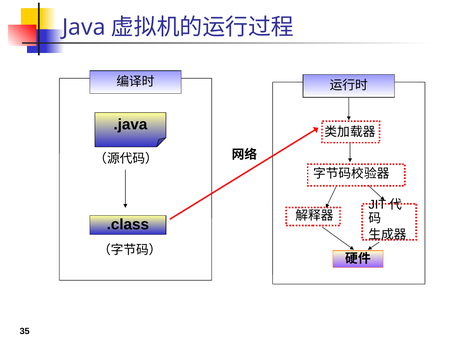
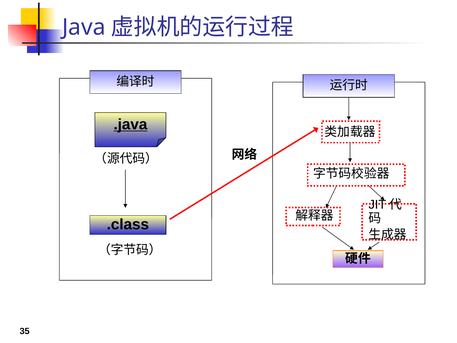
.java underline: none -> present (130, 124)
